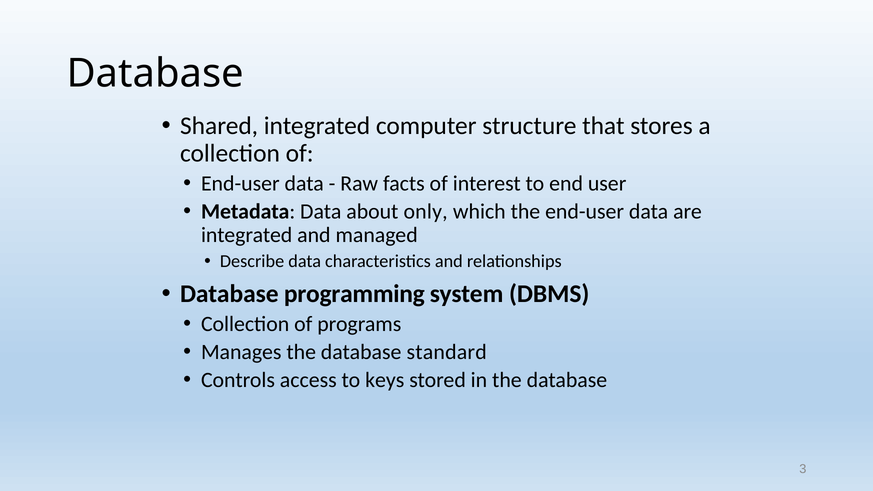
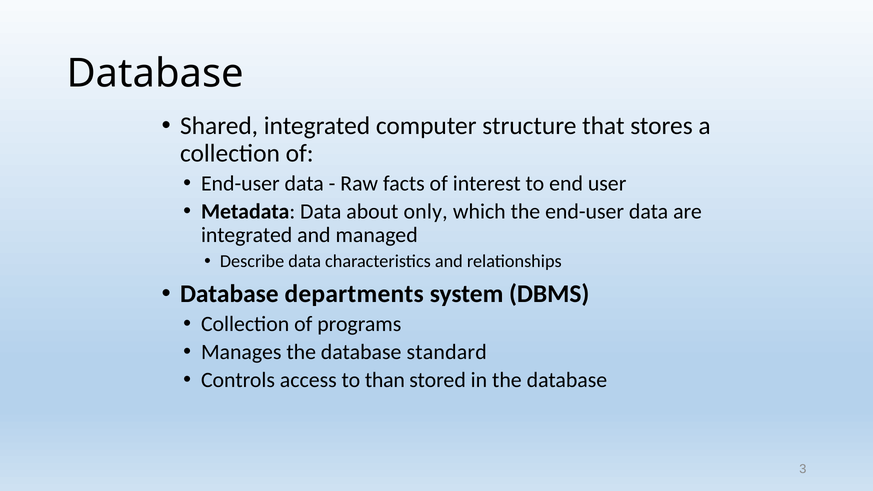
programming: programming -> departments (354, 294)
keys: keys -> than (385, 380)
